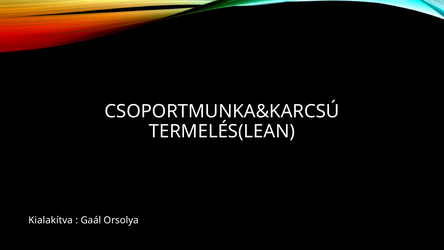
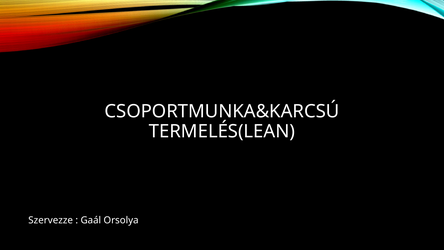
Kialakítva: Kialakítva -> Szervezze (51, 220)
